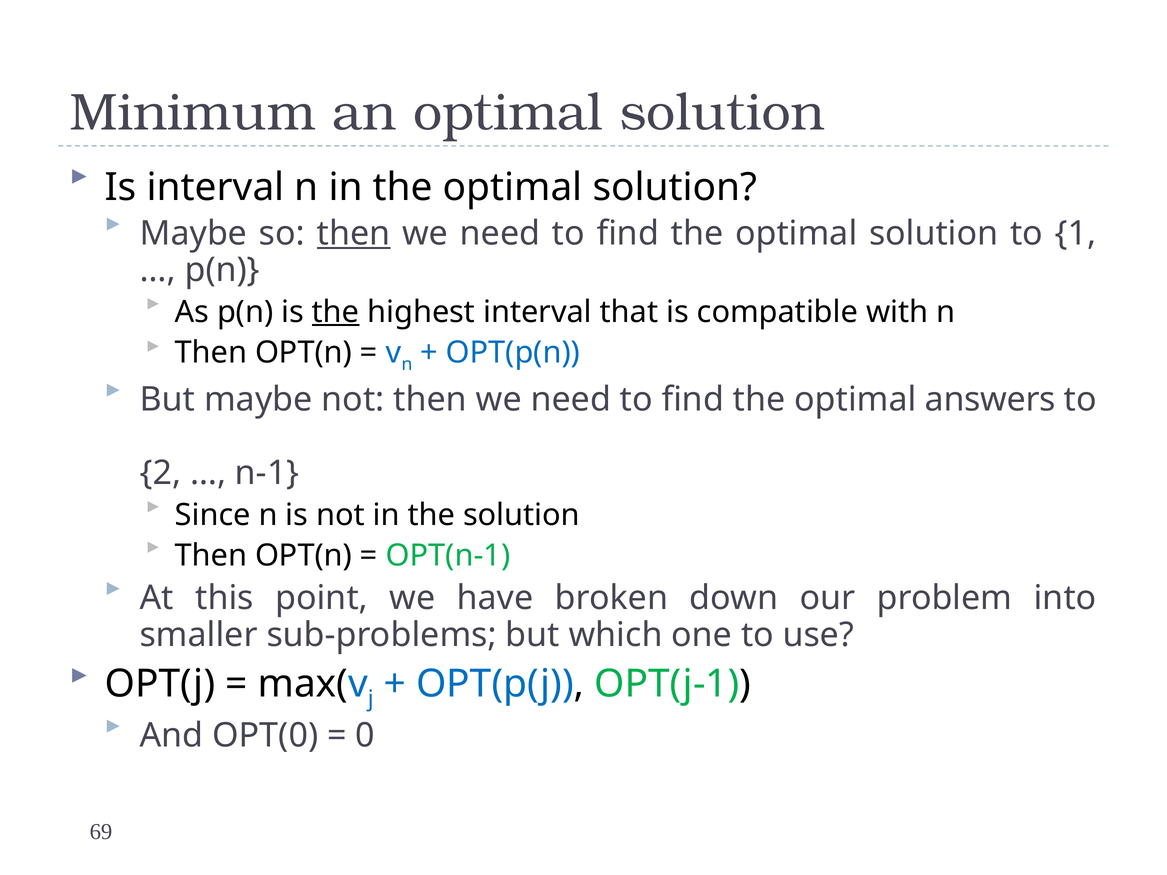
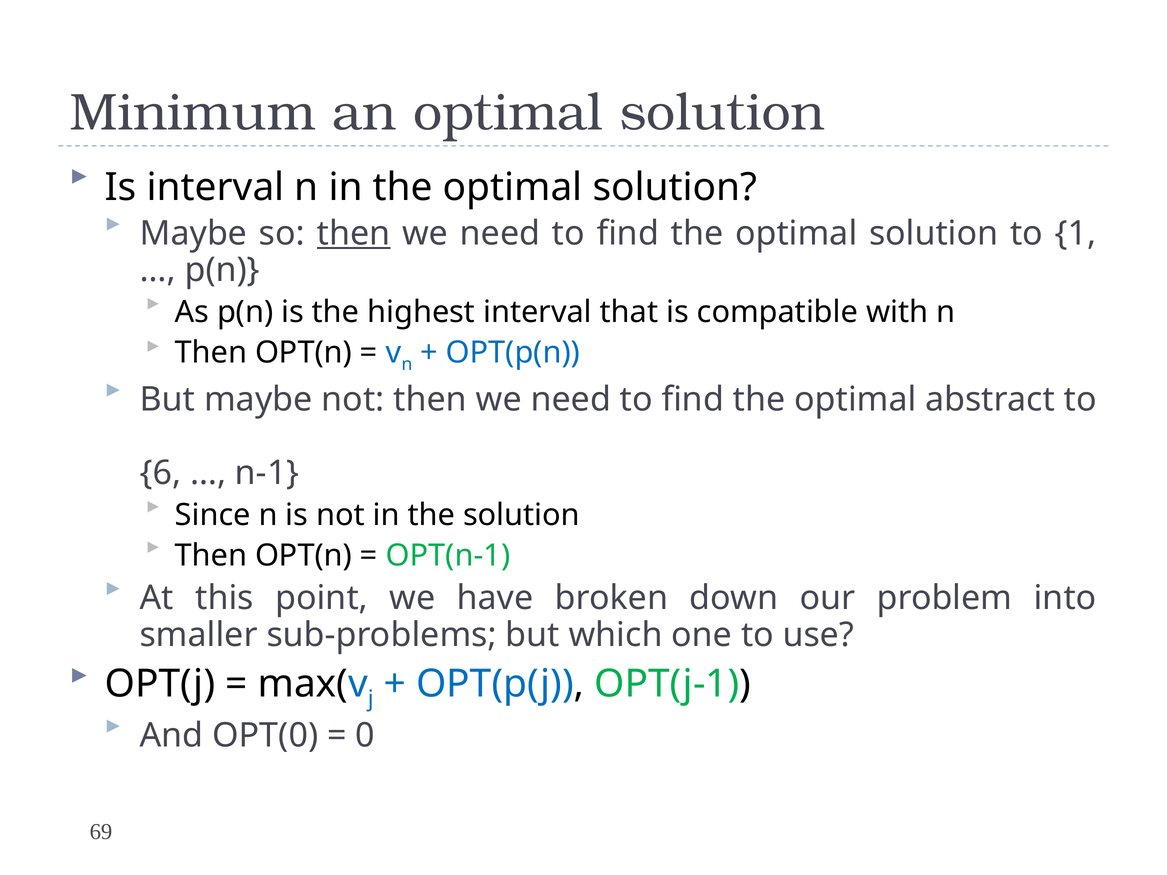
the underline: present -> none (336, 312)
answers: answers -> abstract (990, 400)
2: 2 -> 6 (161, 473)
